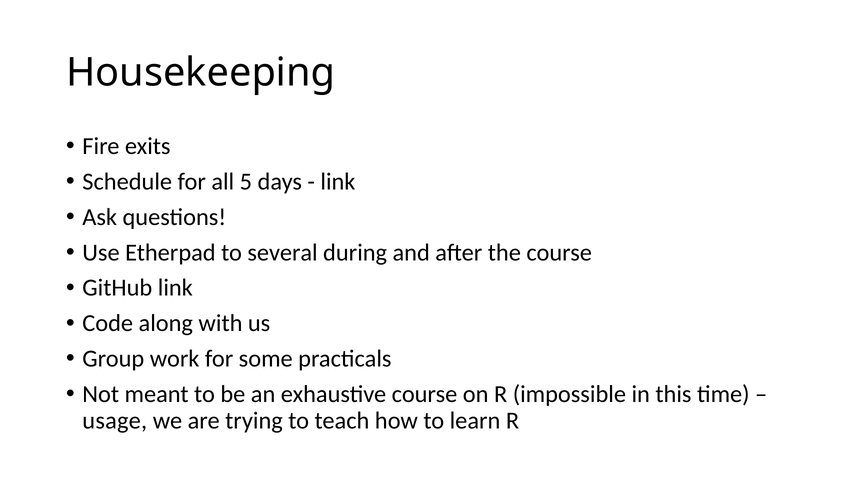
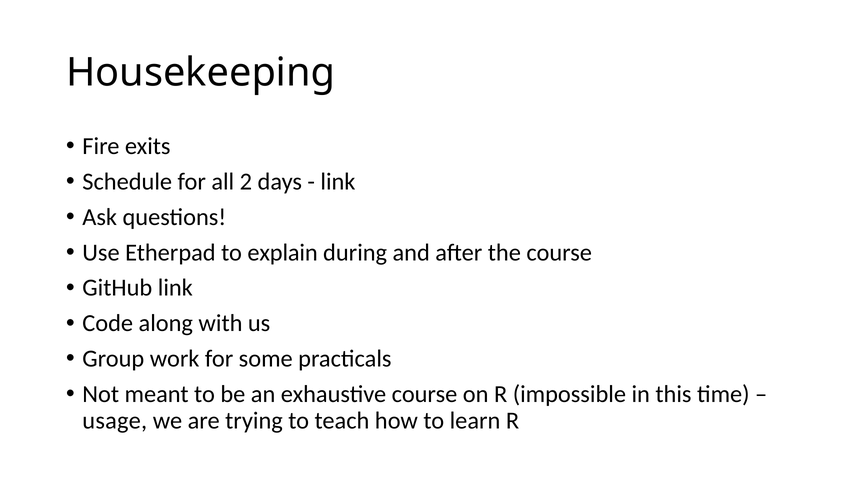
5: 5 -> 2 (246, 182)
several: several -> explain (283, 252)
